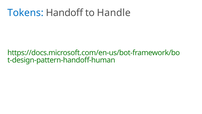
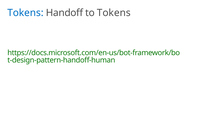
to Handle: Handle -> Tokens (114, 13)
